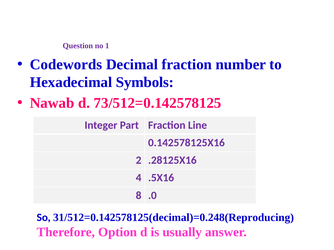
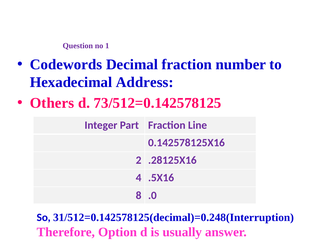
Symbols: Symbols -> Address (145, 82)
Nawab: Nawab -> Others (52, 103)
31/512=0.142578125(decimal)=0.248(Reproducing: 31/512=0.142578125(decimal)=0.248(Reproducing -> 31/512=0.142578125(decimal)=0.248(Interruption (173, 218)
